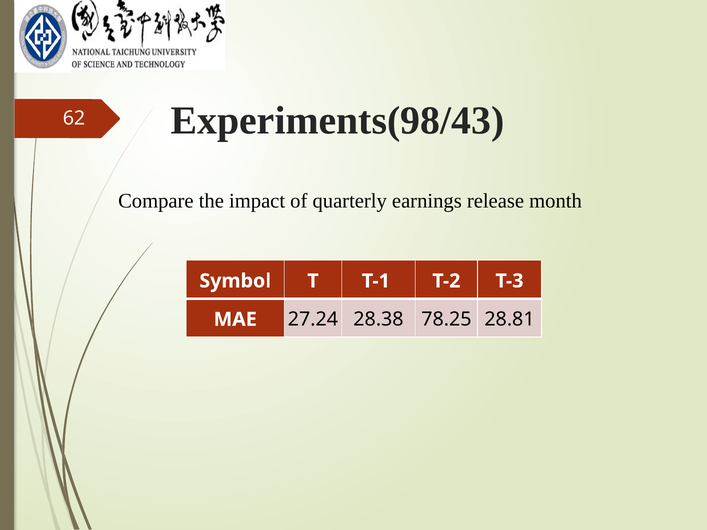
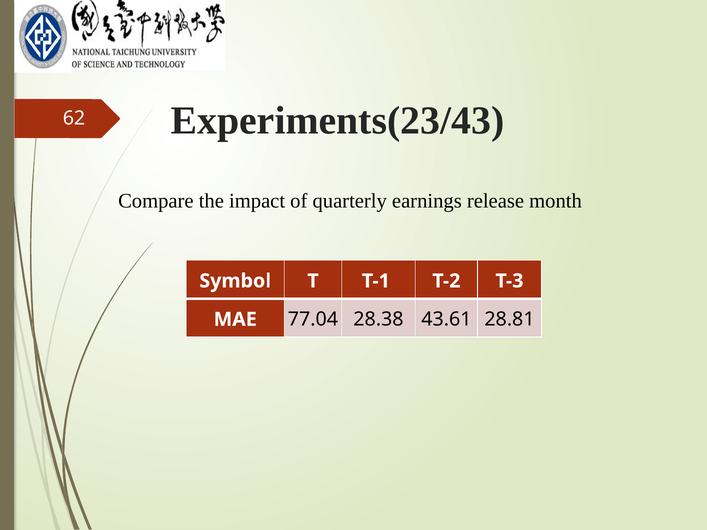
Experiments(98/43: Experiments(98/43 -> Experiments(23/43 (338, 121)
27.24: 27.24 -> 77.04 (313, 320)
78.25: 78.25 -> 43.61 (446, 320)
